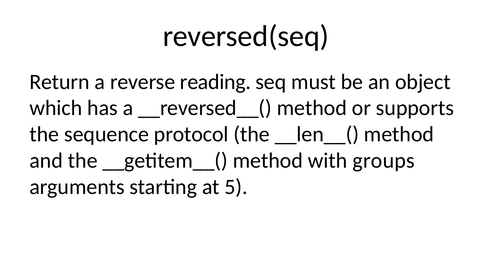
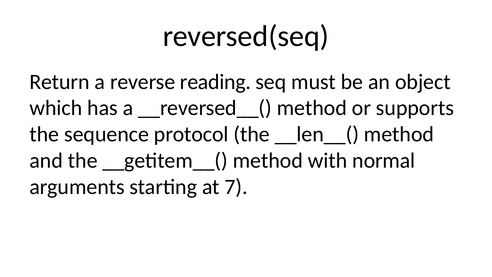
groups: groups -> normal (384, 161)
5: 5 -> 7 (236, 187)
